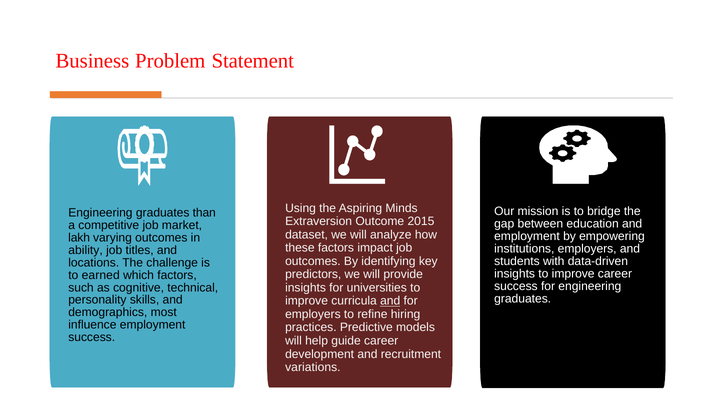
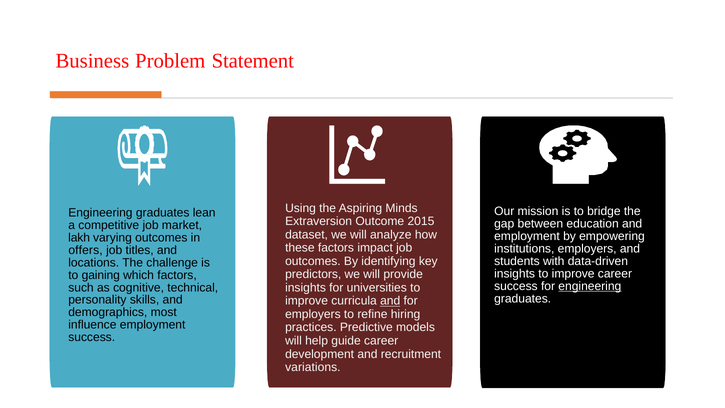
than: than -> lean (204, 213)
ability: ability -> offers (86, 250)
earned: earned -> gaining (101, 275)
engineering underline: none -> present (590, 286)
